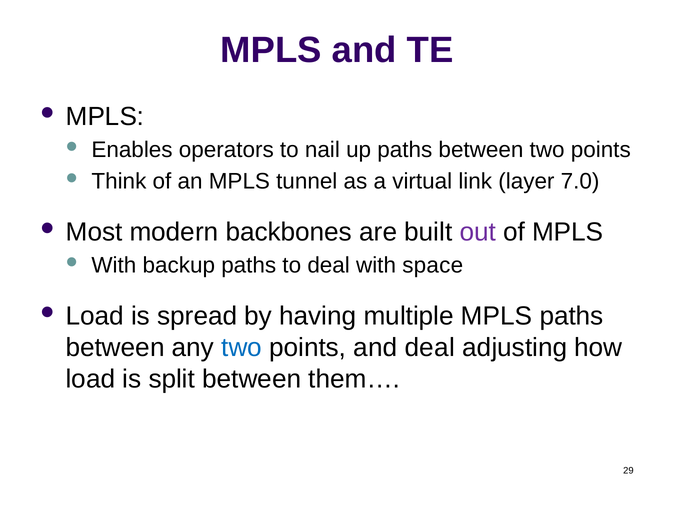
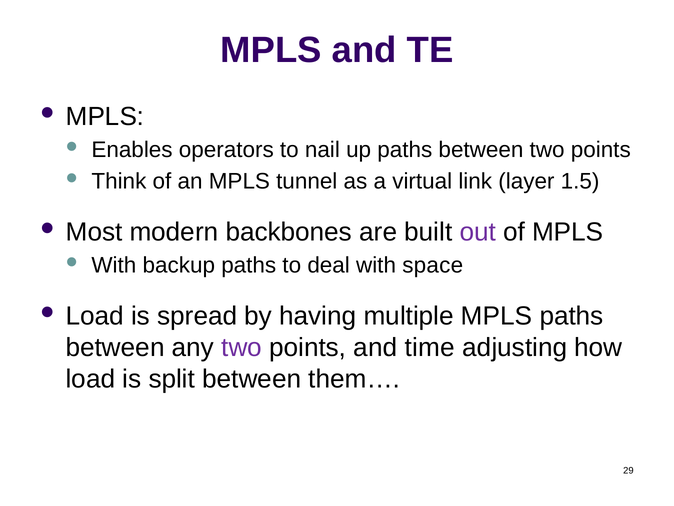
7.0: 7.0 -> 1.5 (580, 181)
two colour: blue -> purple (242, 347)
and deal: deal -> time (430, 347)
